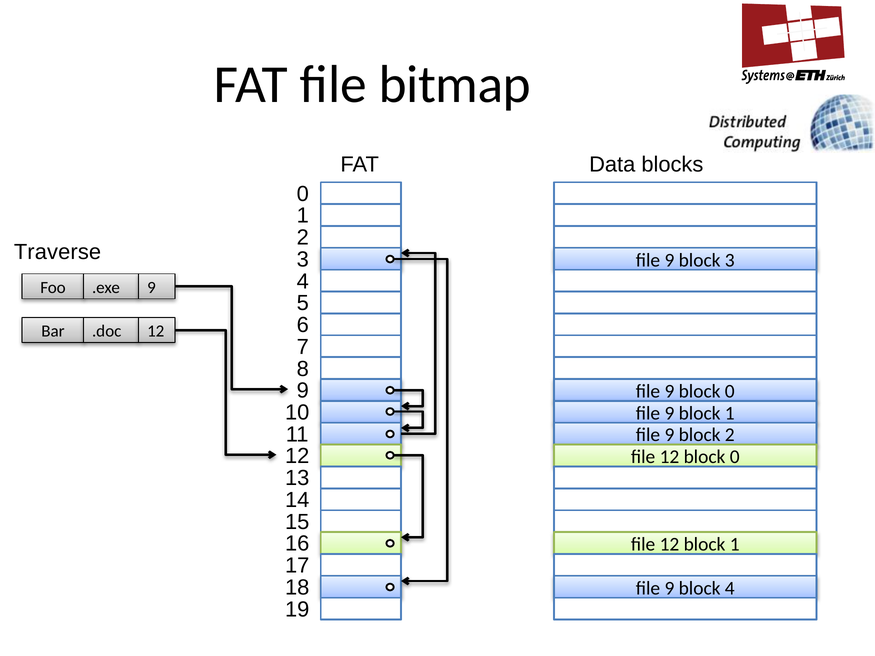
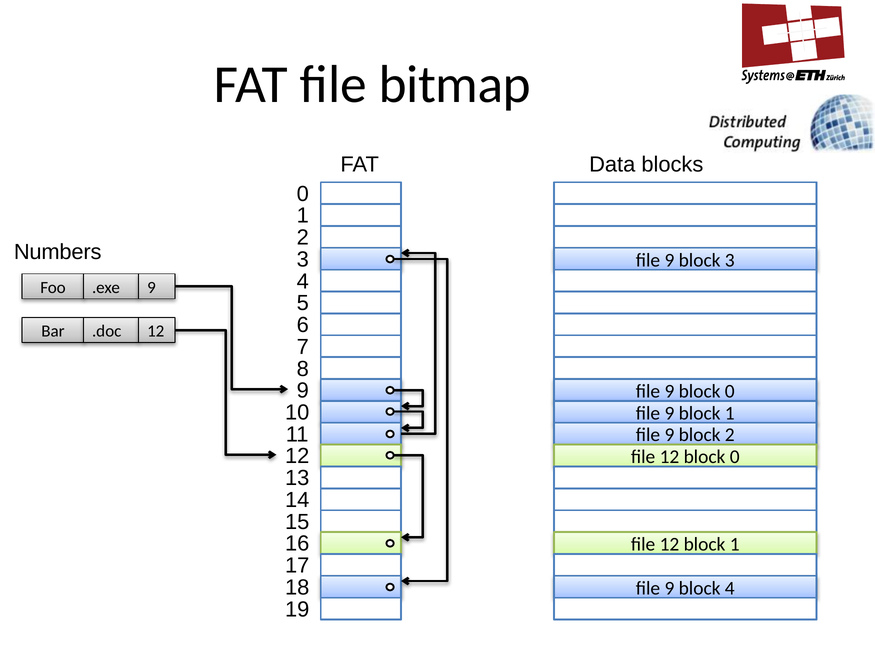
Traverse: Traverse -> Numbers (58, 252)
